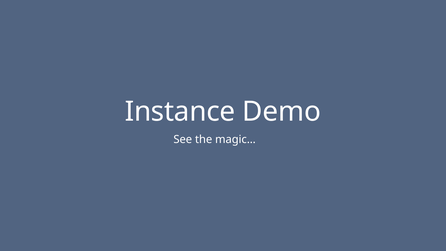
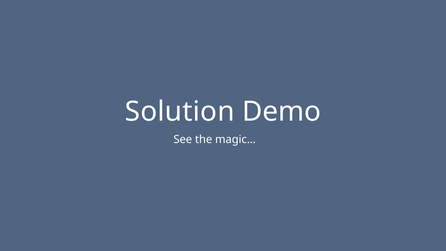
Instance: Instance -> Solution (180, 111)
